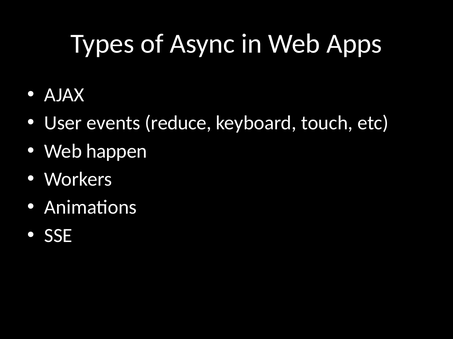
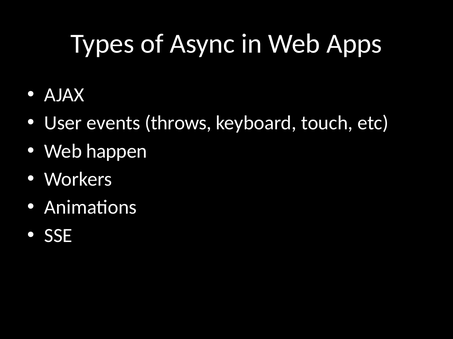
reduce: reduce -> throws (178, 123)
